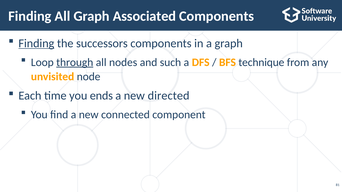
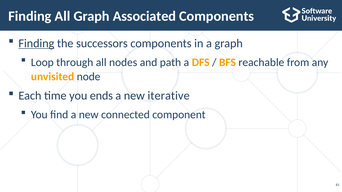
through underline: present -> none (75, 62)
such: such -> path (170, 62)
technique: technique -> reachable (261, 62)
directed: directed -> iterative (169, 96)
